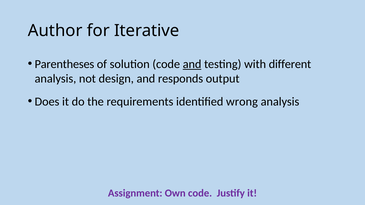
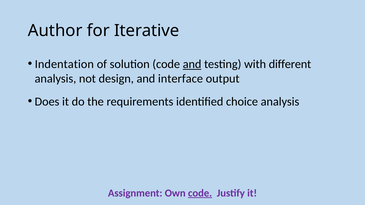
Parentheses: Parentheses -> Indentation (64, 64)
responds: responds -> interface (180, 79)
wrong: wrong -> choice (242, 102)
code underline: none -> present (200, 193)
